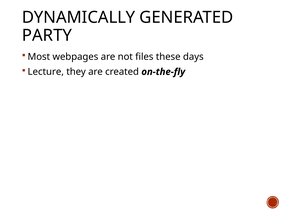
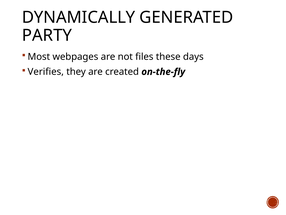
Lecture: Lecture -> Verifies (46, 72)
